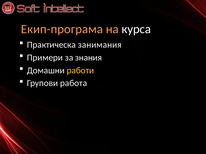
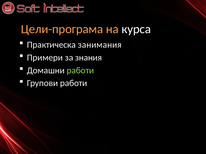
Екип-програма: Екип-програма -> Цели-програма (62, 29)
работи colour: yellow -> light green (80, 71)
Групови работа: работа -> работи (74, 83)
